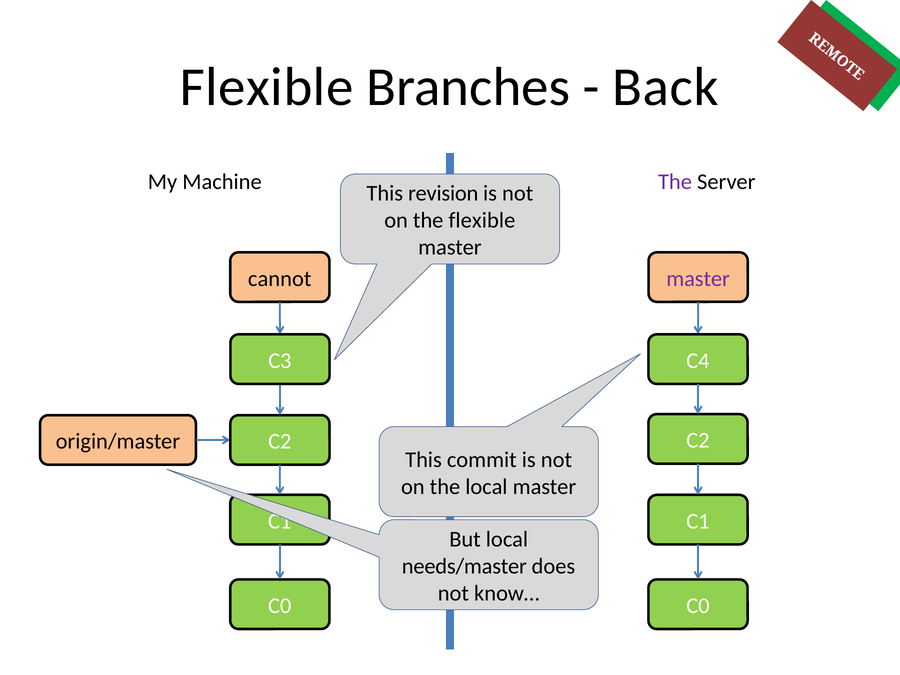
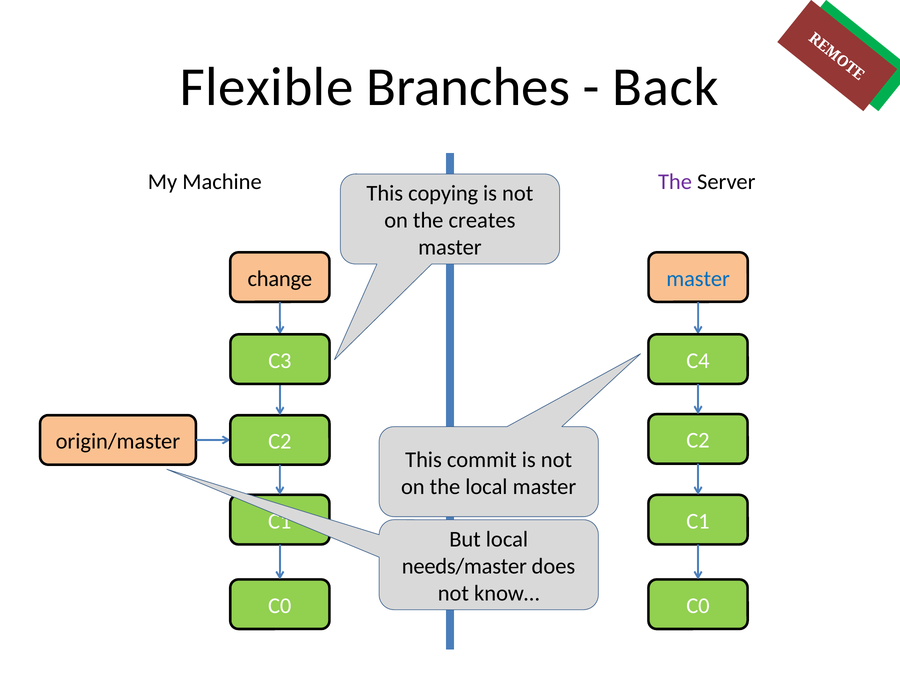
revision: revision -> copying (443, 194)
the flexible: flexible -> creates (482, 221)
cannot: cannot -> change (280, 279)
master colour: purple -> blue (698, 279)
